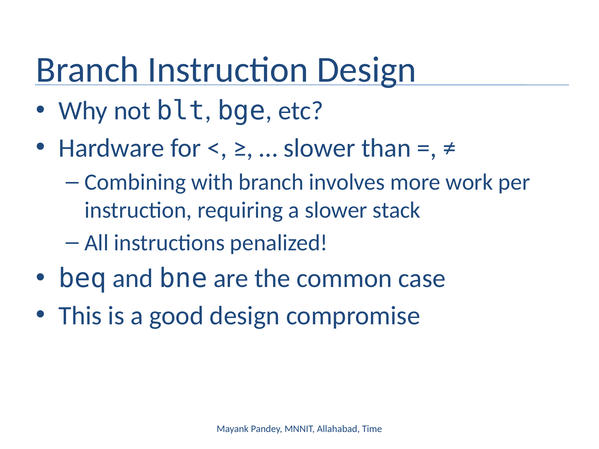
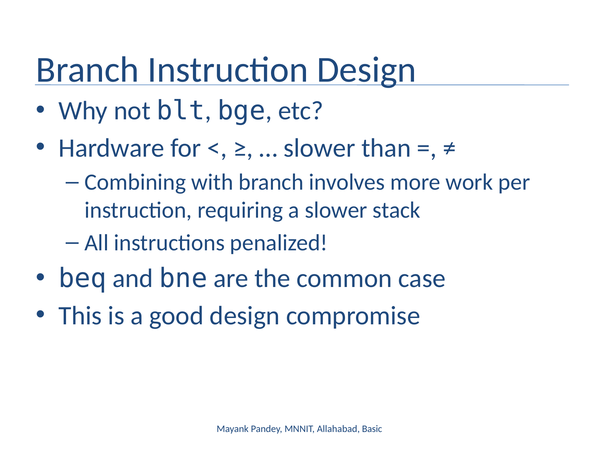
Time: Time -> Basic (372, 429)
